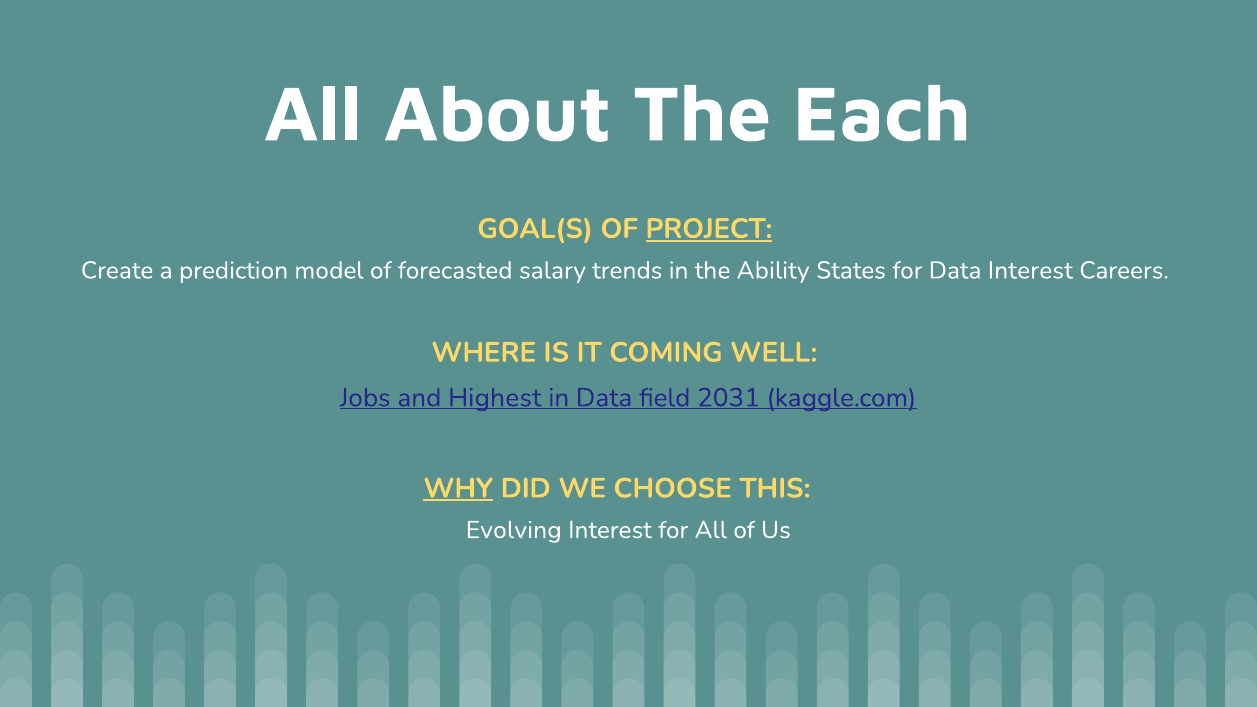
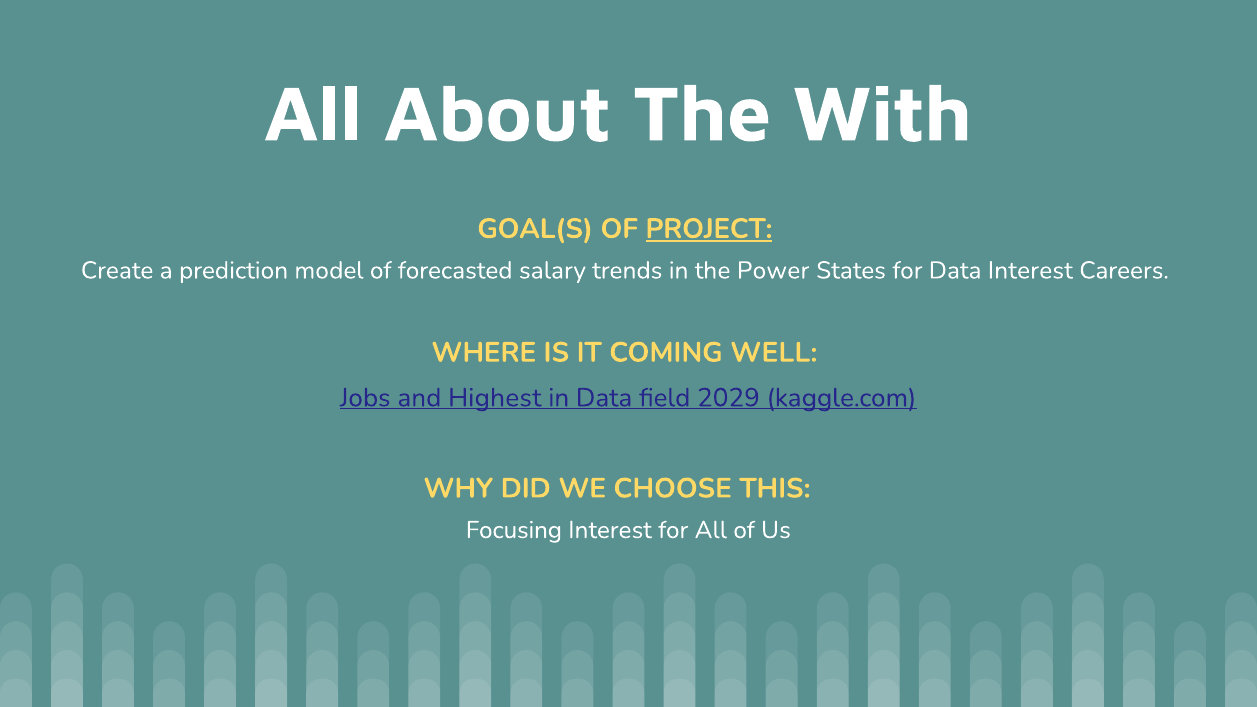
Each: Each -> With (882, 114)
Ability: Ability -> Power (773, 270)
2031: 2031 -> 2029 (728, 398)
WHY underline: present -> none (458, 488)
Evolving: Evolving -> Focusing (514, 530)
